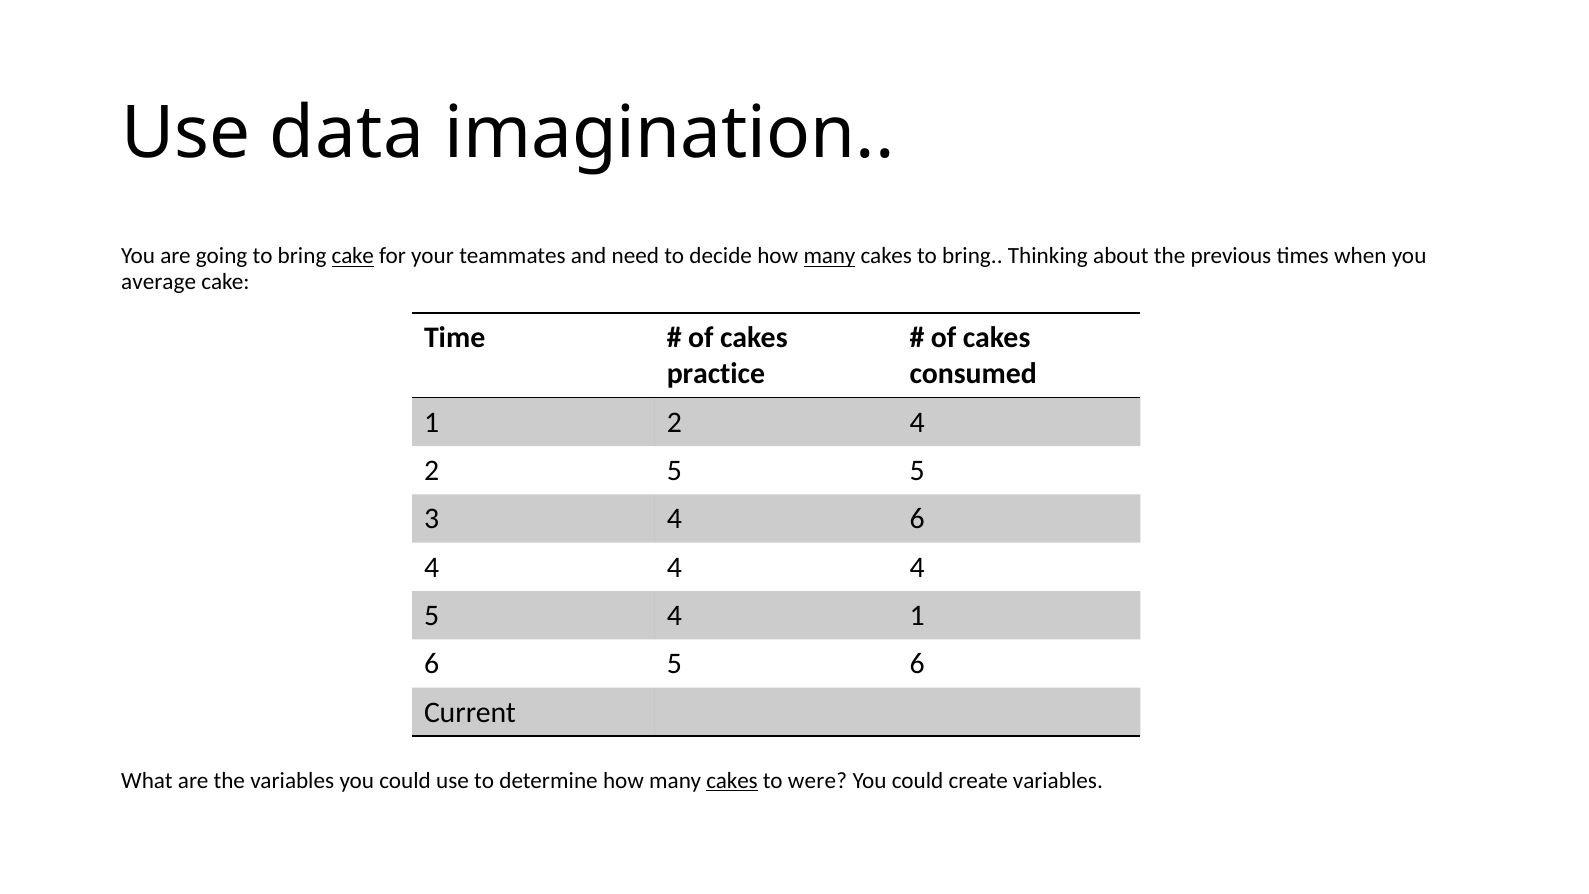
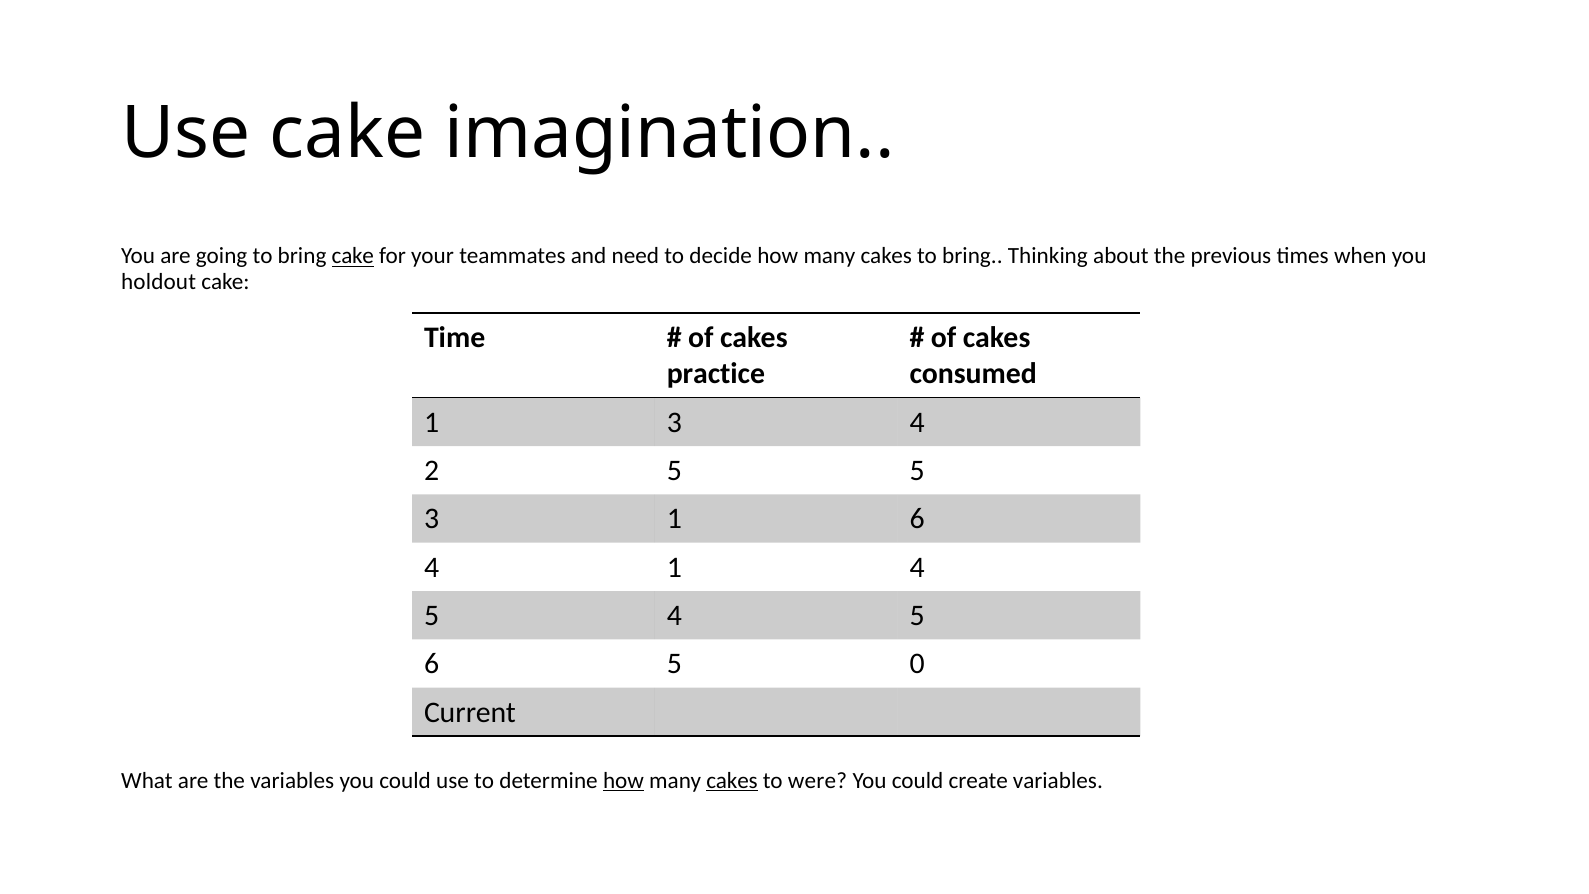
Use data: data -> cake (347, 133)
many underline: present -> none (829, 256)
average: average -> holdout (159, 281)
1 2: 2 -> 3 (674, 422)
3 4: 4 -> 1 (674, 519)
4: 4 -> 1 (674, 567)
5 4 1: 1 -> 5 (917, 615)
5 6: 6 -> 0 (917, 664)
how underline: none -> present (623, 780)
